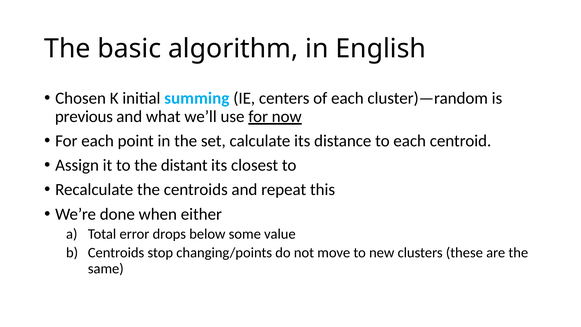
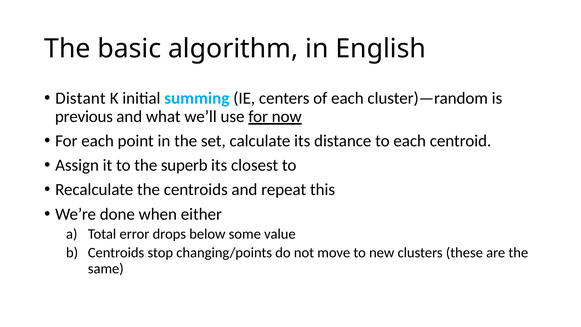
Chosen: Chosen -> Distant (80, 98)
distant: distant -> superb (184, 165)
